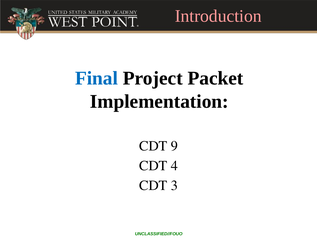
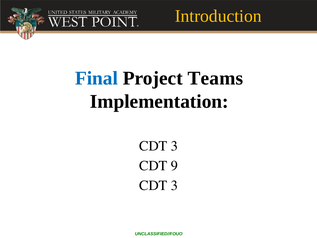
Introduction colour: pink -> yellow (218, 16)
Packet: Packet -> Teams (215, 78)
9: 9 -> 3 (174, 146)
4: 4 -> 9 (174, 165)
